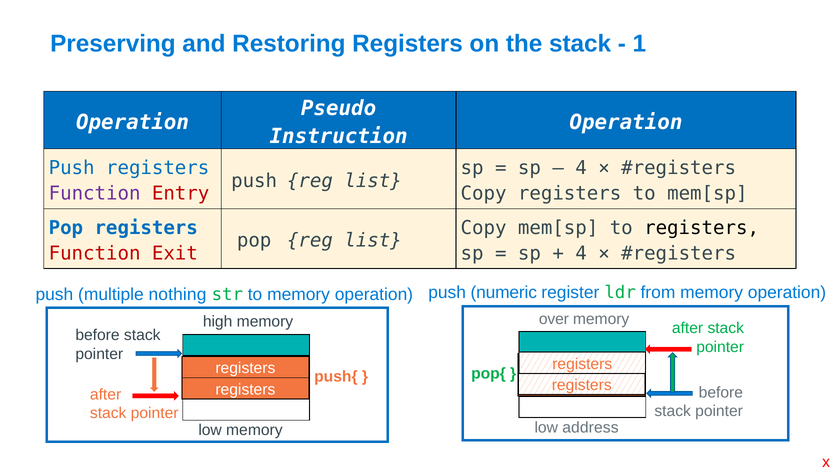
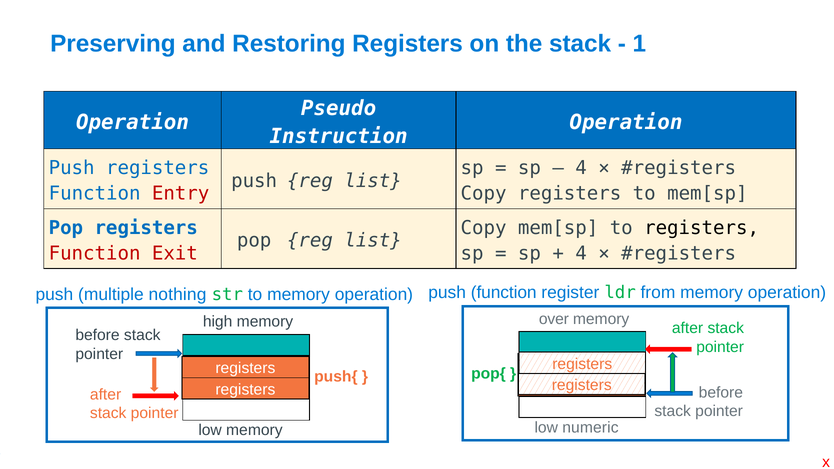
Function colour: purple -> blue (95, 194)
push numeric: numeric -> function (504, 293)
address: address -> numeric (590, 428)
